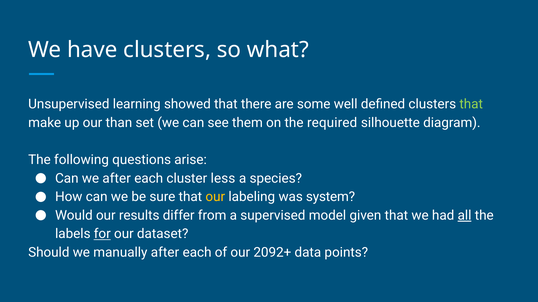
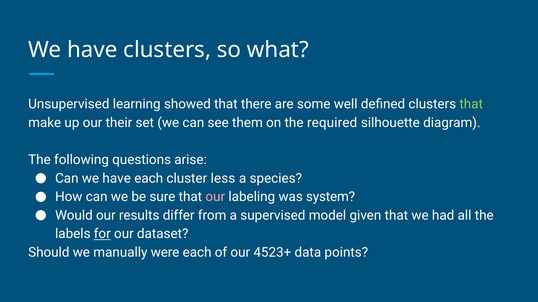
than: than -> their (119, 123)
Can we after: after -> have (117, 179)
our colour: yellow -> pink (215, 197)
all underline: present -> none (465, 216)
manually after: after -> were (165, 253)
2092+: 2092+ -> 4523+ (272, 253)
